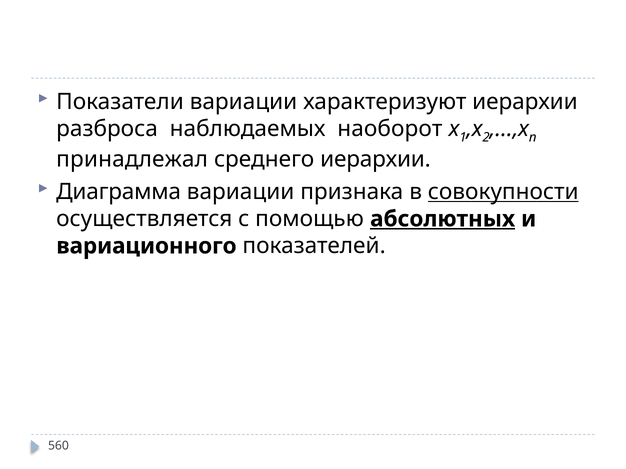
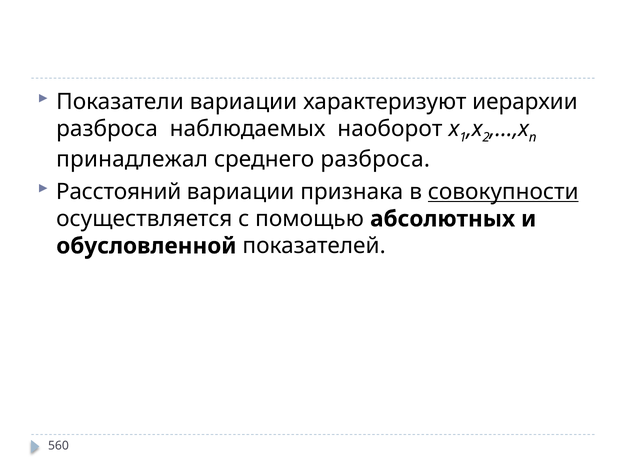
среднего иерархии: иерархии -> разброса (375, 160)
Диаграмма: Диаграмма -> Расстояний (119, 192)
абсолютных underline: present -> none (443, 219)
вариационного: вариационного -> обусловленной (146, 246)
